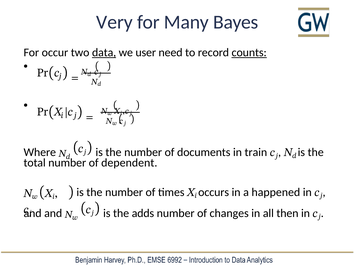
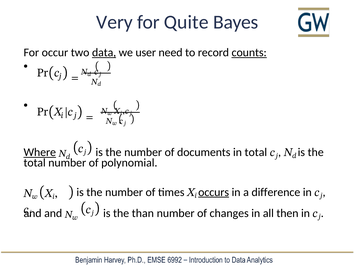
Many: Many -> Quite (186, 22)
Where underline: none -> present (40, 153)
in train: train -> total (256, 153)
dependent: dependent -> polynomial (129, 163)
occurs underline: none -> present (214, 192)
happened: happened -> difference (276, 192)
adds: adds -> than (143, 214)
